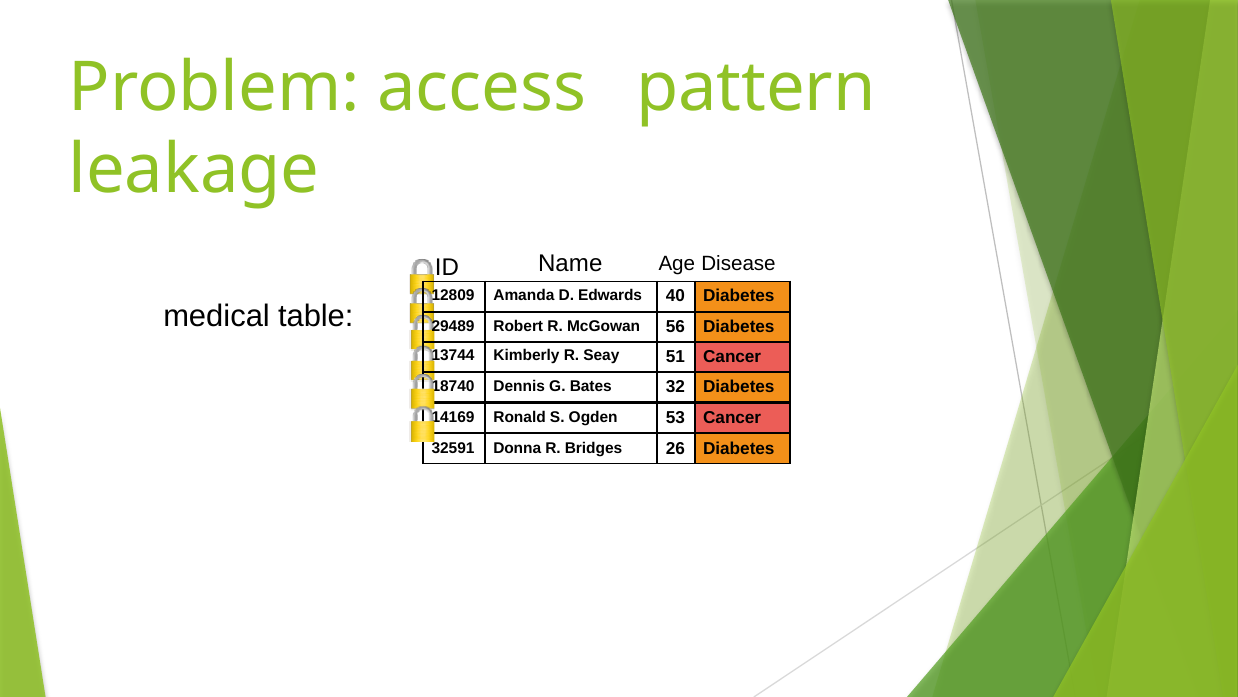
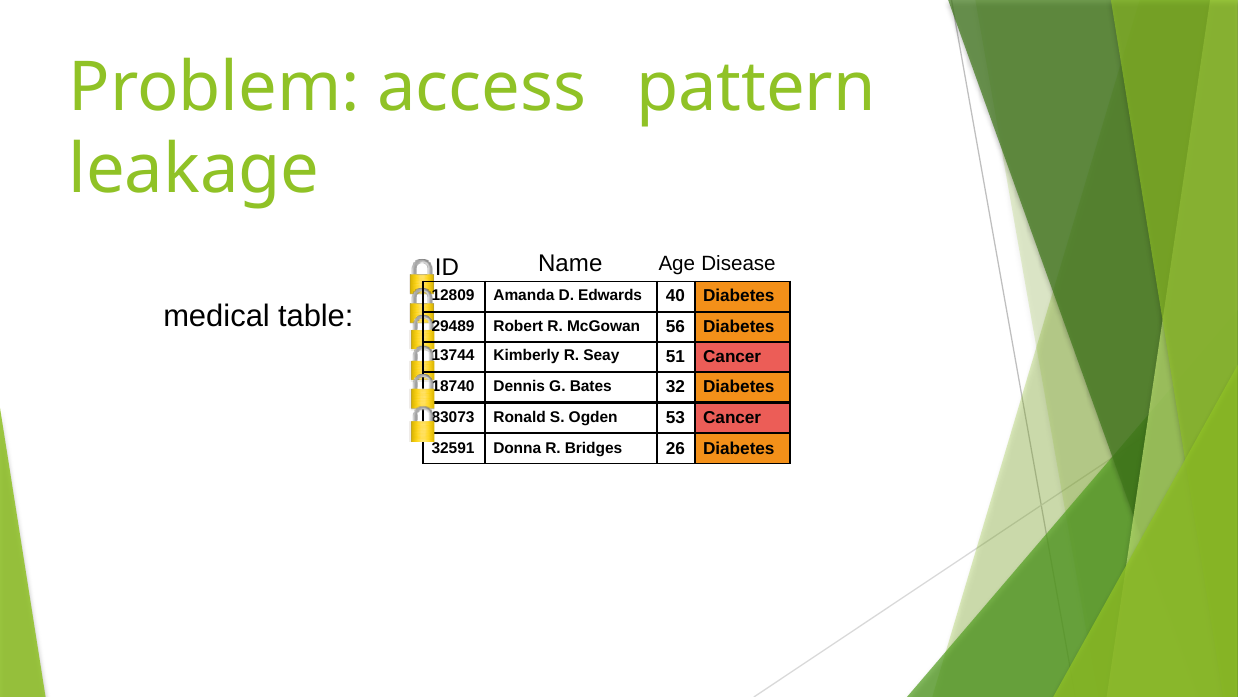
14169: 14169 -> 83073 (453, 417)
